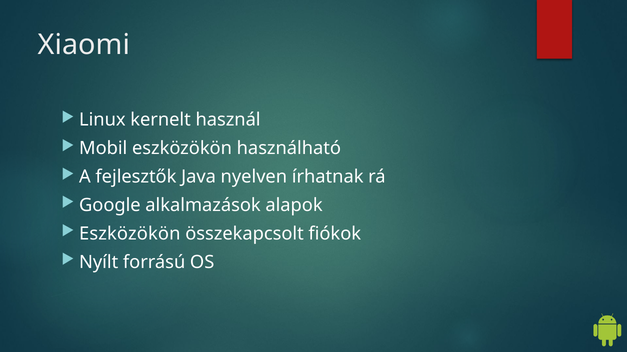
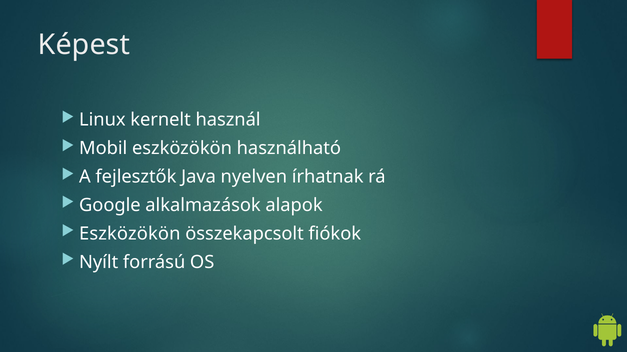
Xiaomi: Xiaomi -> Képest (84, 45)
